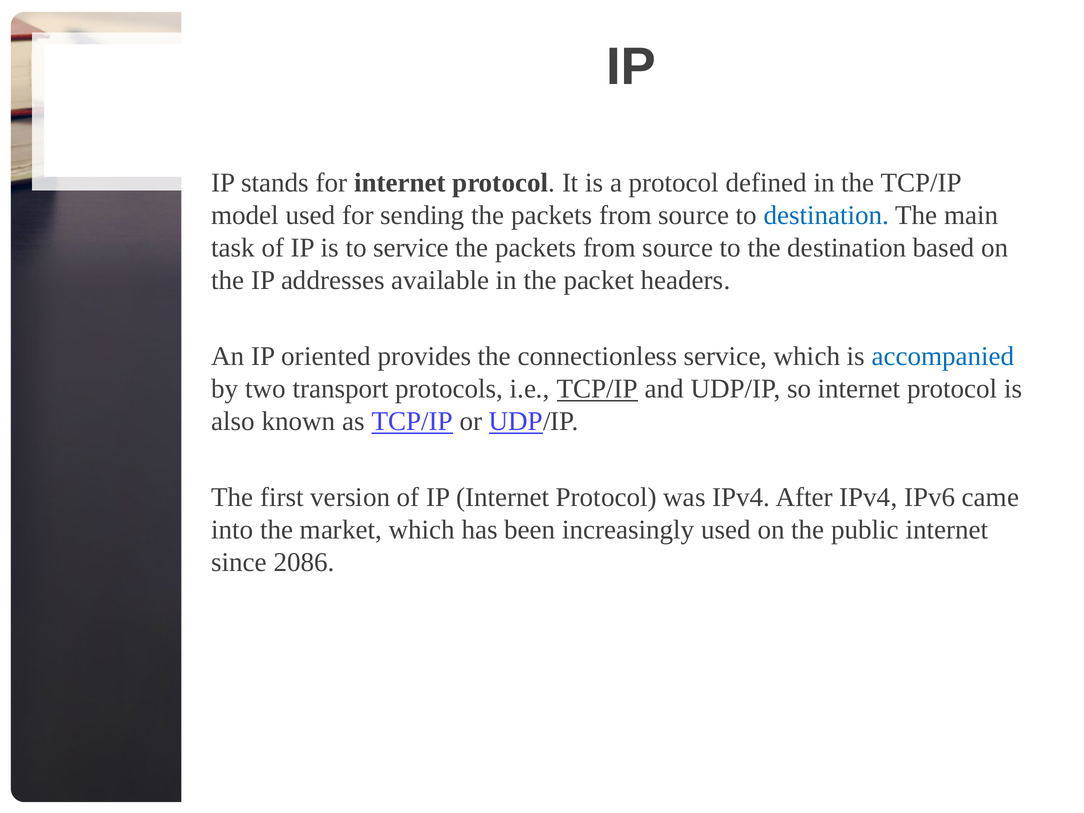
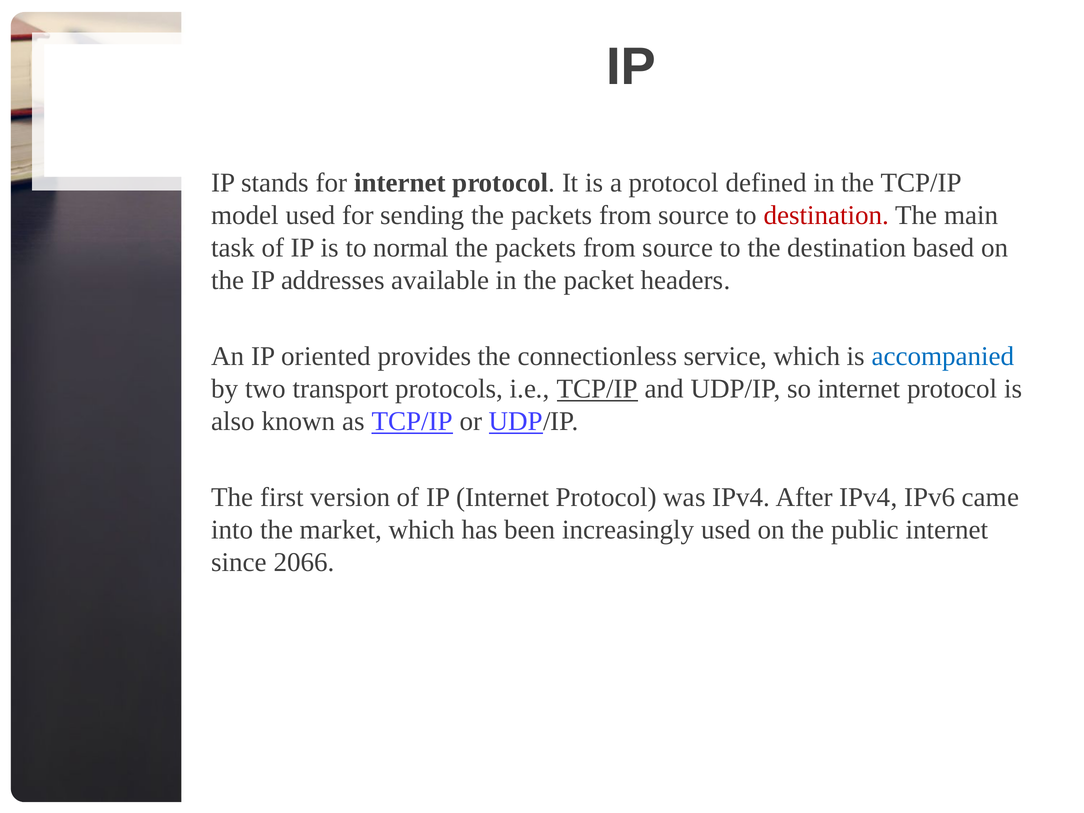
destination colour: blue -> red (826, 215)
to service: service -> normal (411, 248)
2086: 2086 -> 2066 (304, 562)
